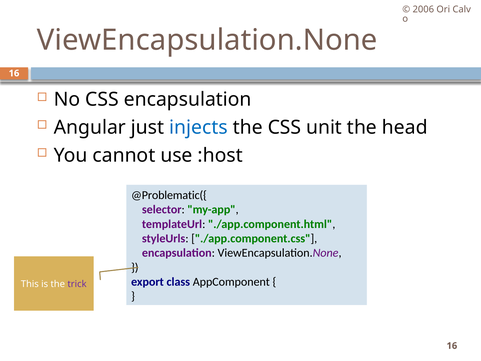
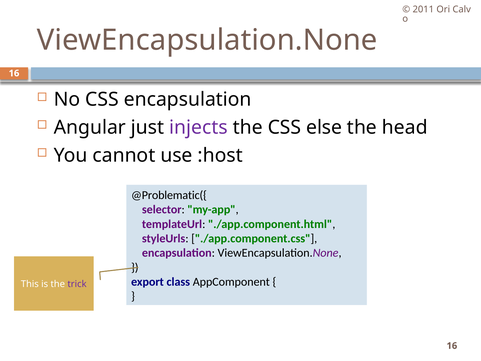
2006: 2006 -> 2011 (423, 9)
injects colour: blue -> purple (198, 127)
unit: unit -> else (324, 127)
